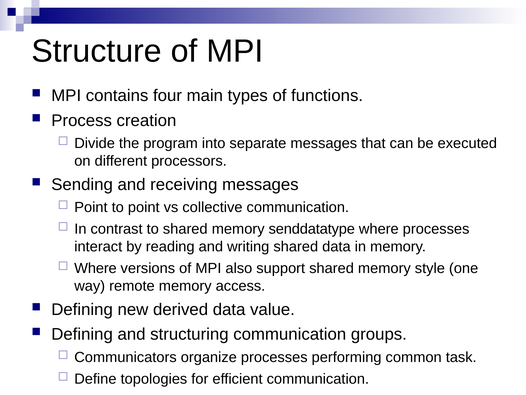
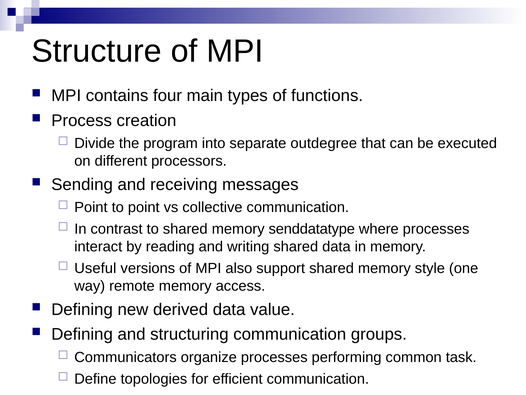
separate messages: messages -> outdegree (324, 143)
Where: Where -> Useful (95, 268)
